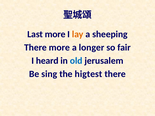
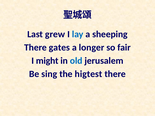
Last more: more -> grew (55, 34)
lay colour: orange -> blue (78, 34)
There more: more -> gates (59, 48)
heard: heard -> might (47, 61)
